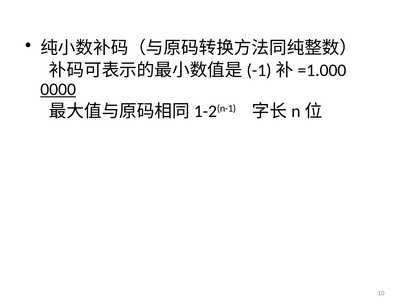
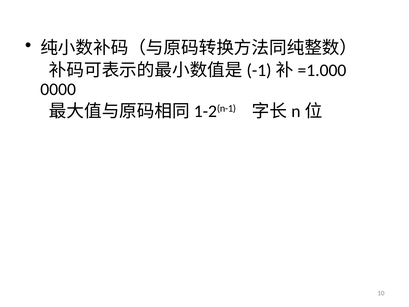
0000 underline: present -> none (58, 89)
